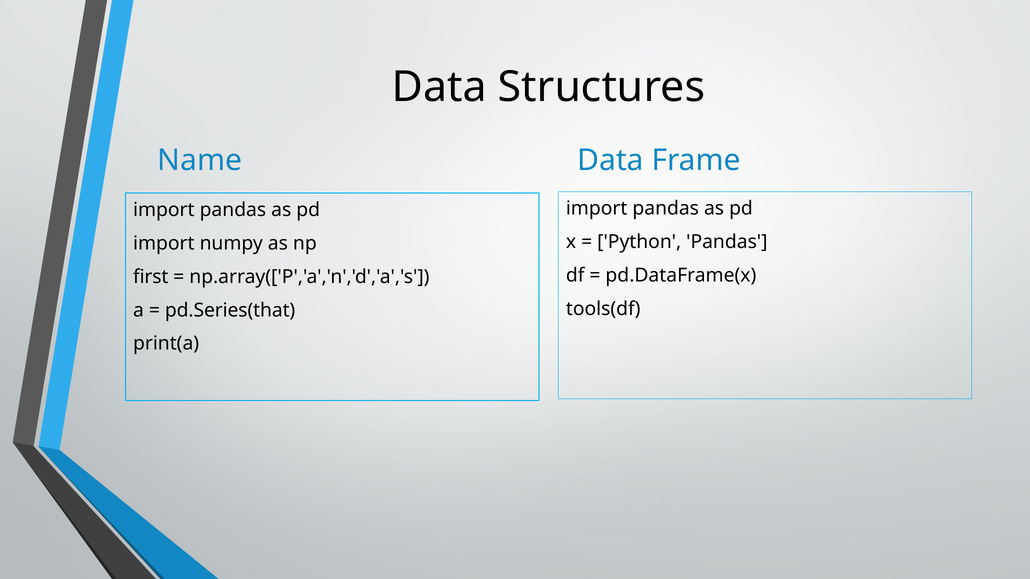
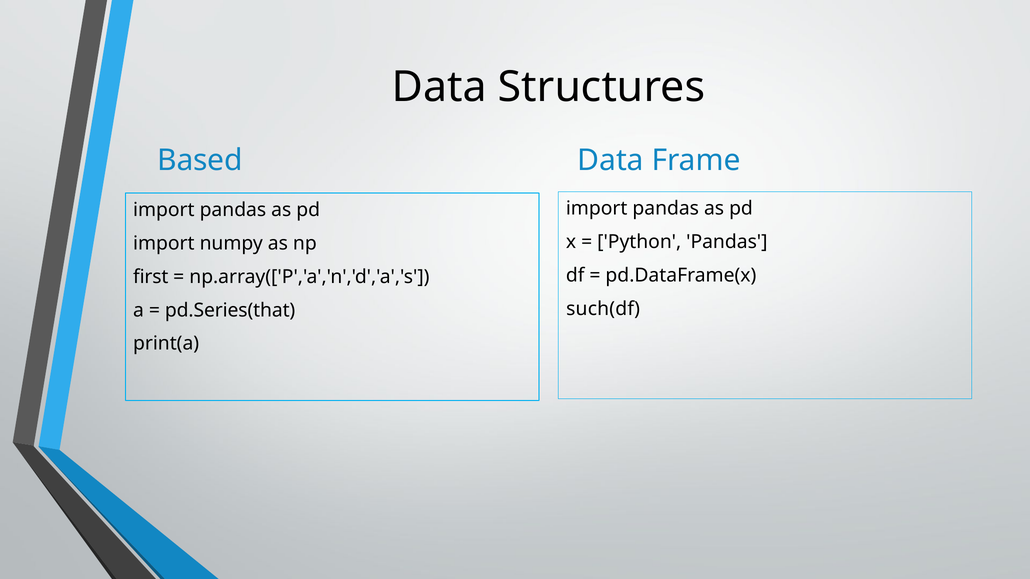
Name: Name -> Based (200, 160)
tools(df: tools(df -> such(df (603, 309)
